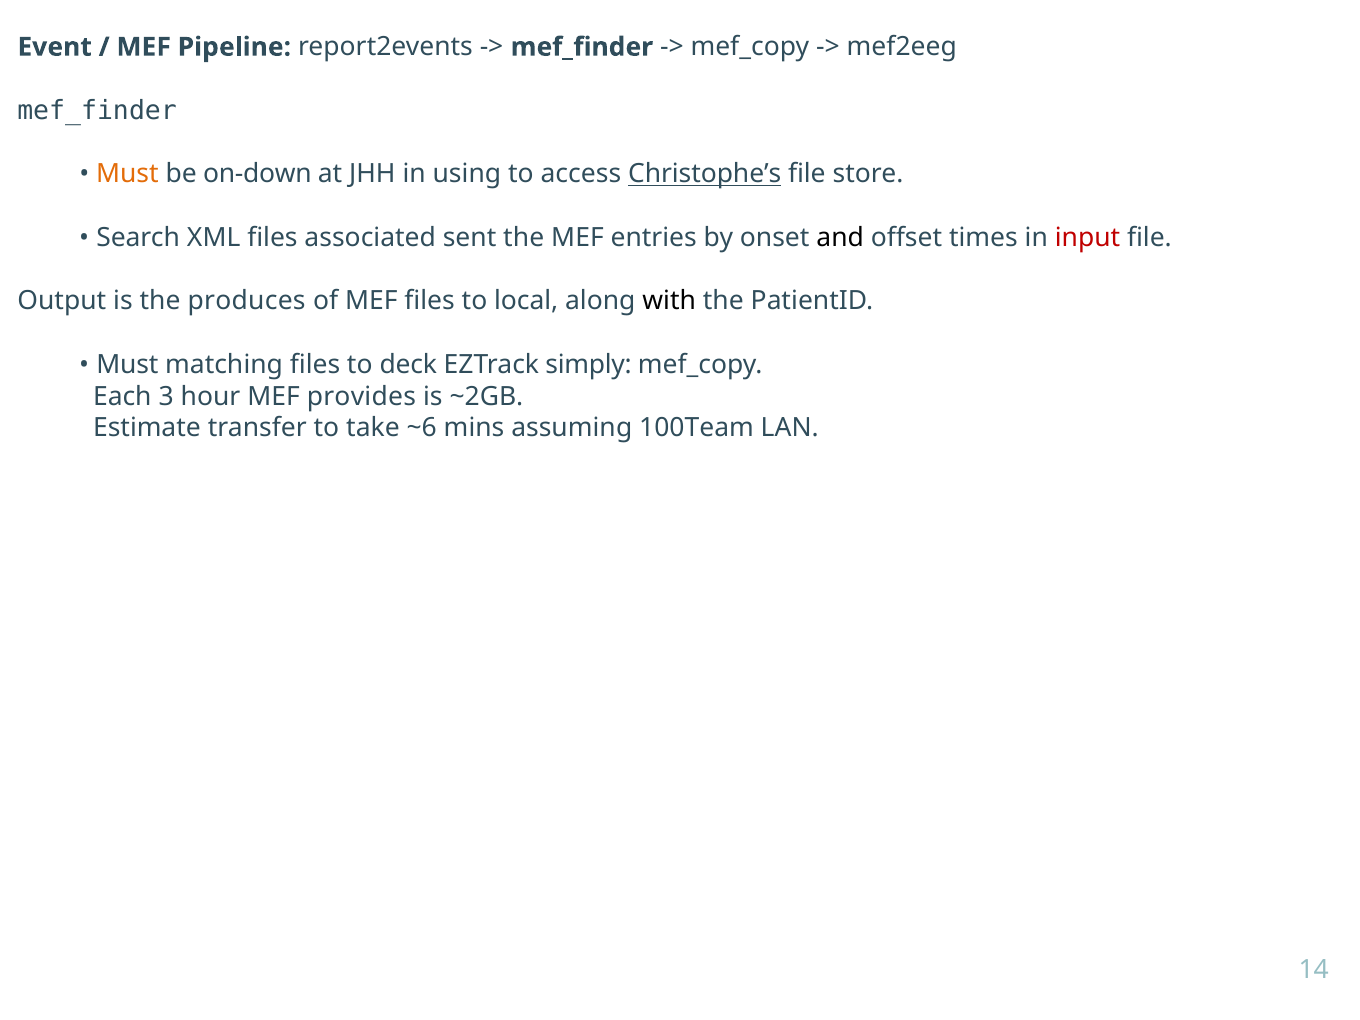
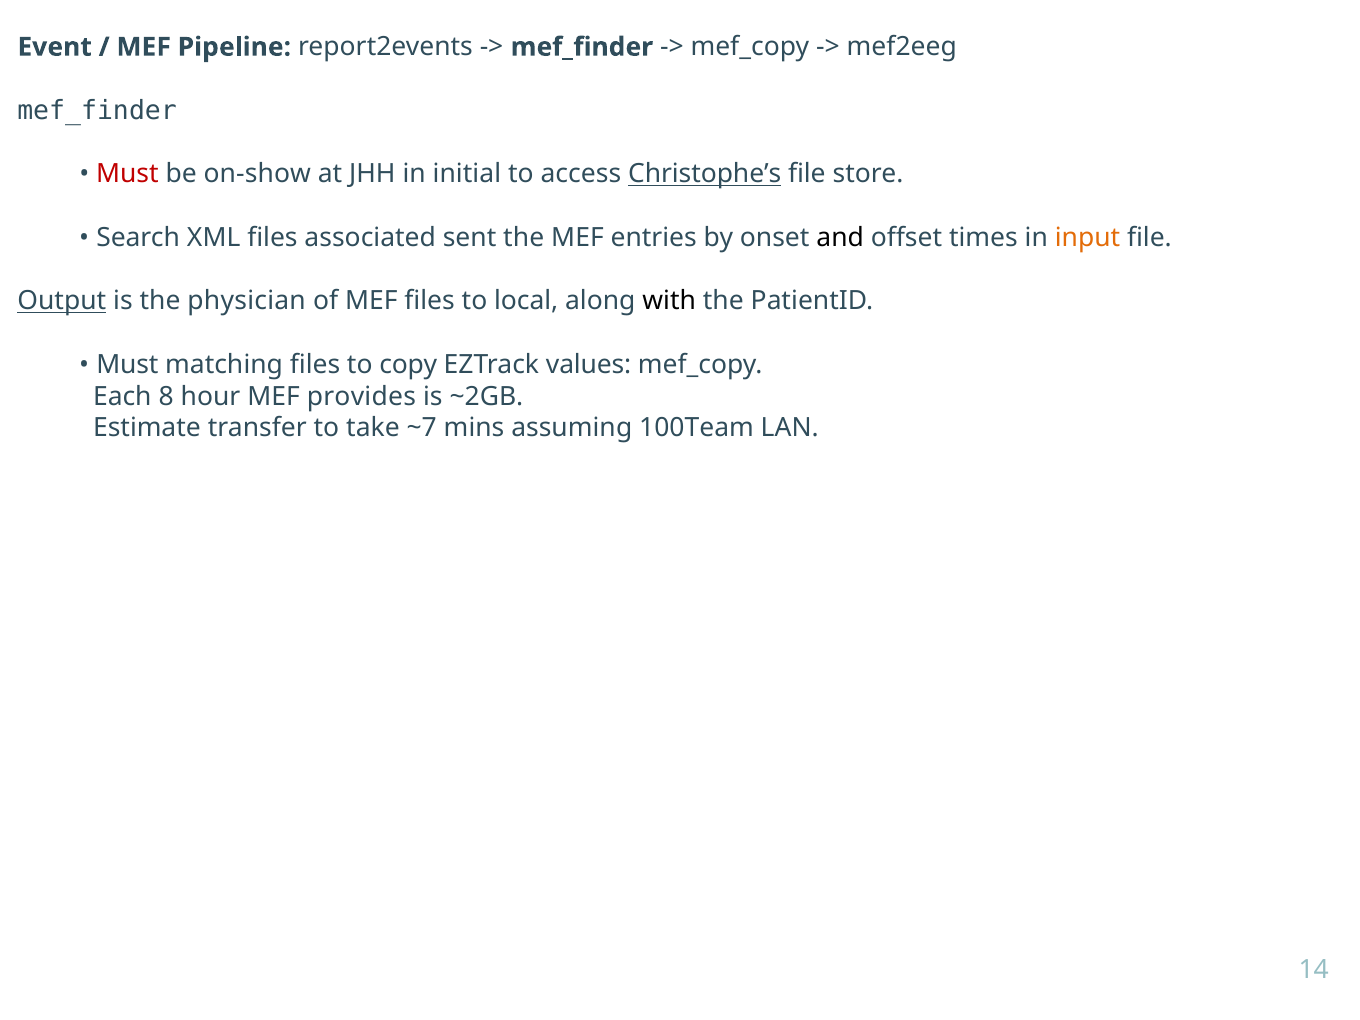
Must colour: orange -> red (127, 174)
on-down: on-down -> on-show (257, 174)
using: using -> initial (467, 174)
input colour: red -> orange (1088, 238)
Output underline: none -> present (62, 301)
produces: produces -> physician (247, 301)
deck: deck -> copy (408, 365)
simply: simply -> values (589, 365)
3: 3 -> 8 (166, 396)
~6: ~6 -> ~7 (422, 428)
